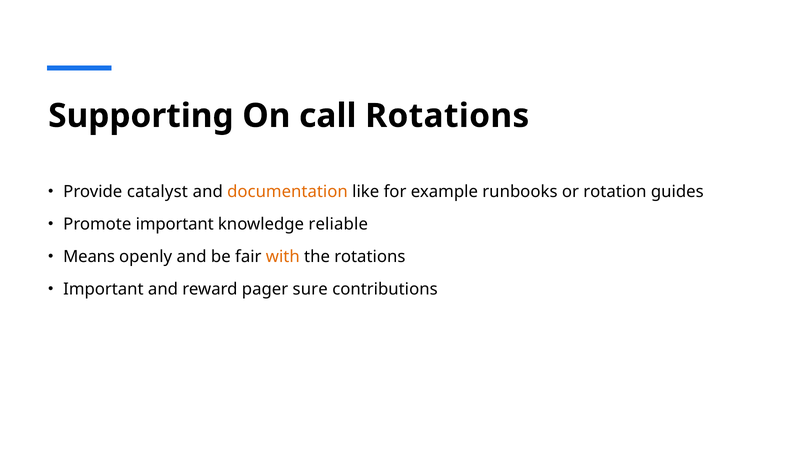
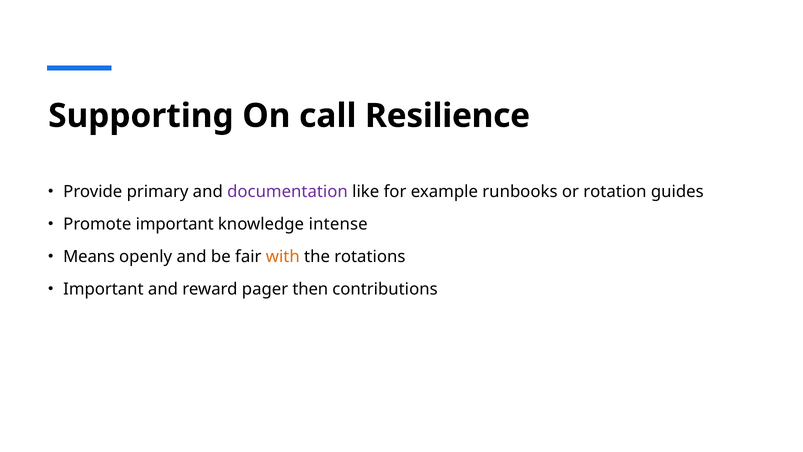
call Rotations: Rotations -> Resilience (448, 116)
catalyst: catalyst -> primary (158, 192)
documentation colour: orange -> purple (287, 192)
reliable: reliable -> intense (338, 224)
sure: sure -> then (310, 289)
